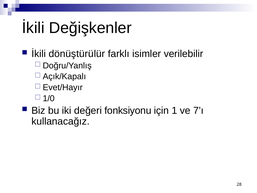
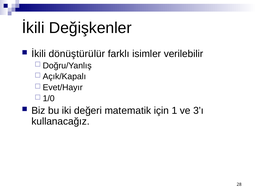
fonksiyonu: fonksiyonu -> matematik (128, 110)
7’ı: 7’ı -> 3’ı (199, 110)
